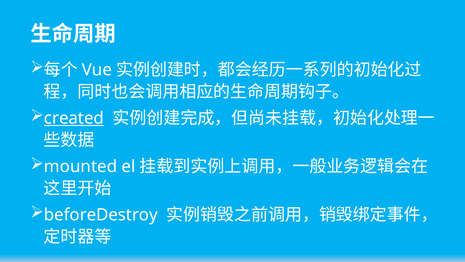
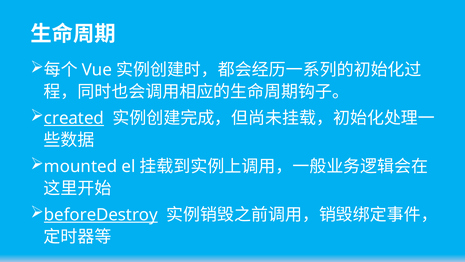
beforeDestroy underline: none -> present (101, 215)
